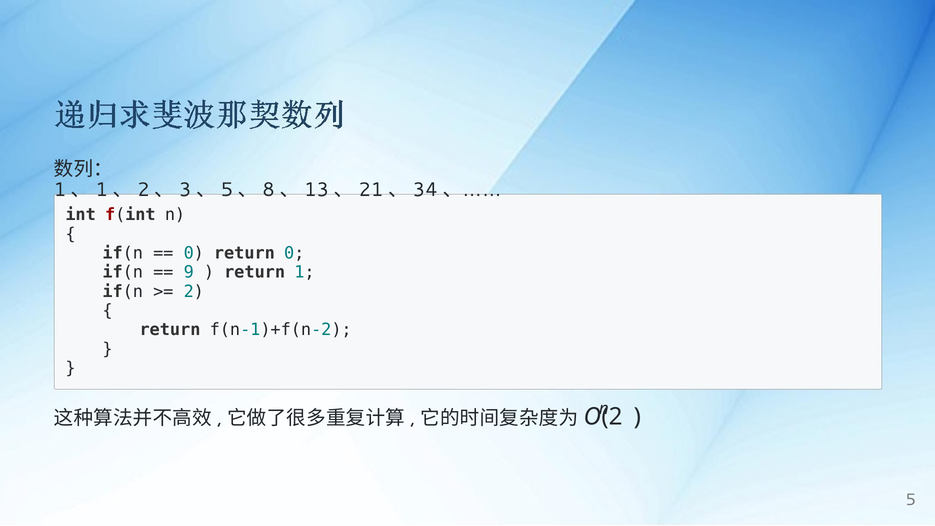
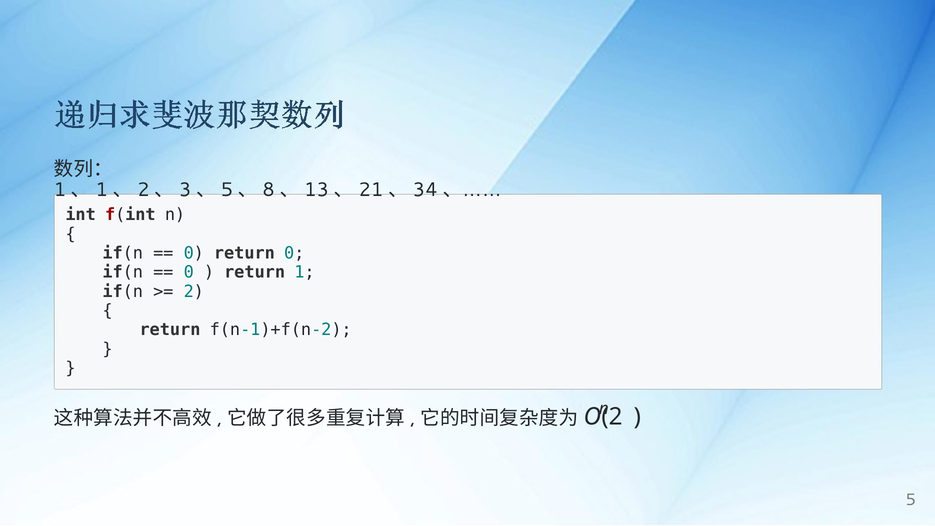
9: 9 -> 0 (189, 272)
